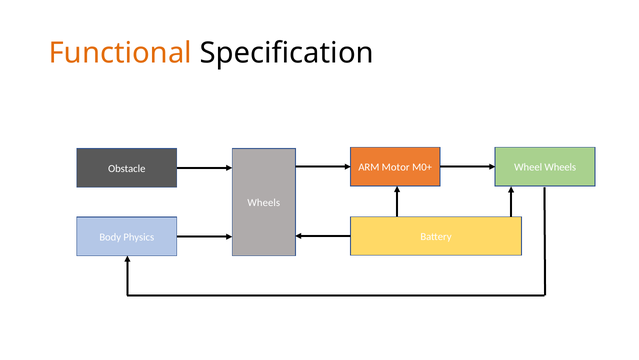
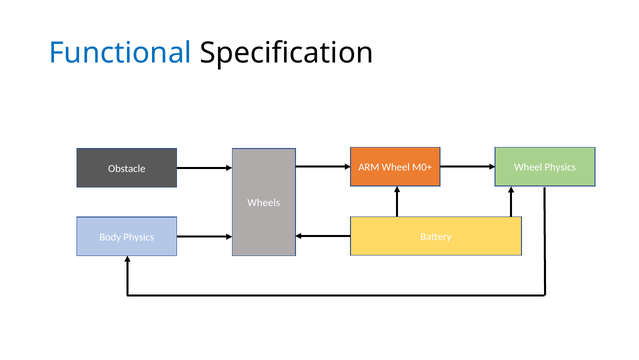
Functional colour: orange -> blue (120, 53)
ARM Motor: Motor -> Wheel (396, 167)
Wheel Wheels: Wheels -> Physics (560, 167)
